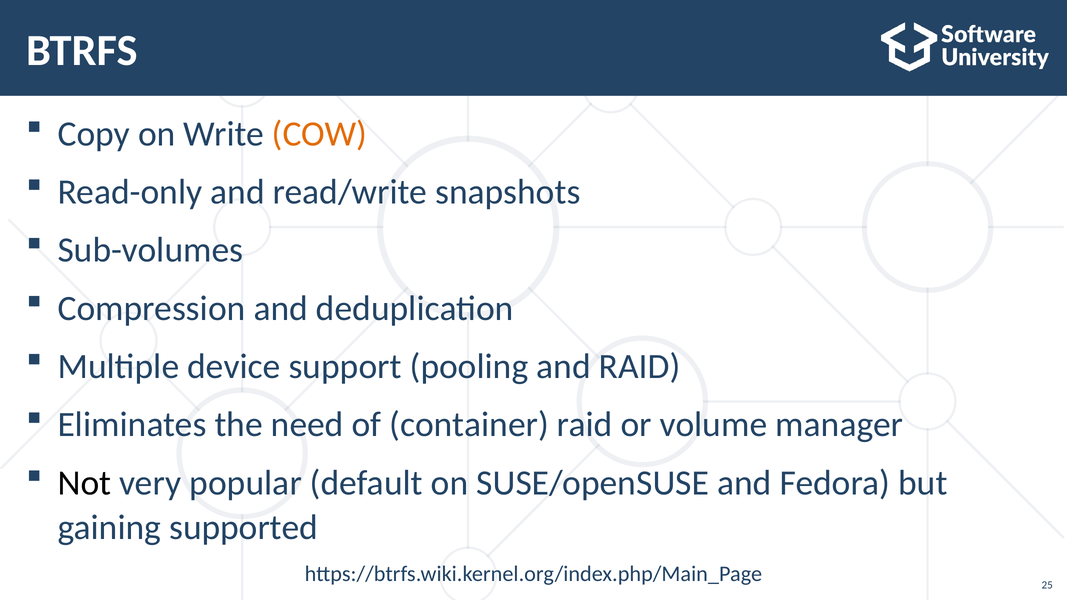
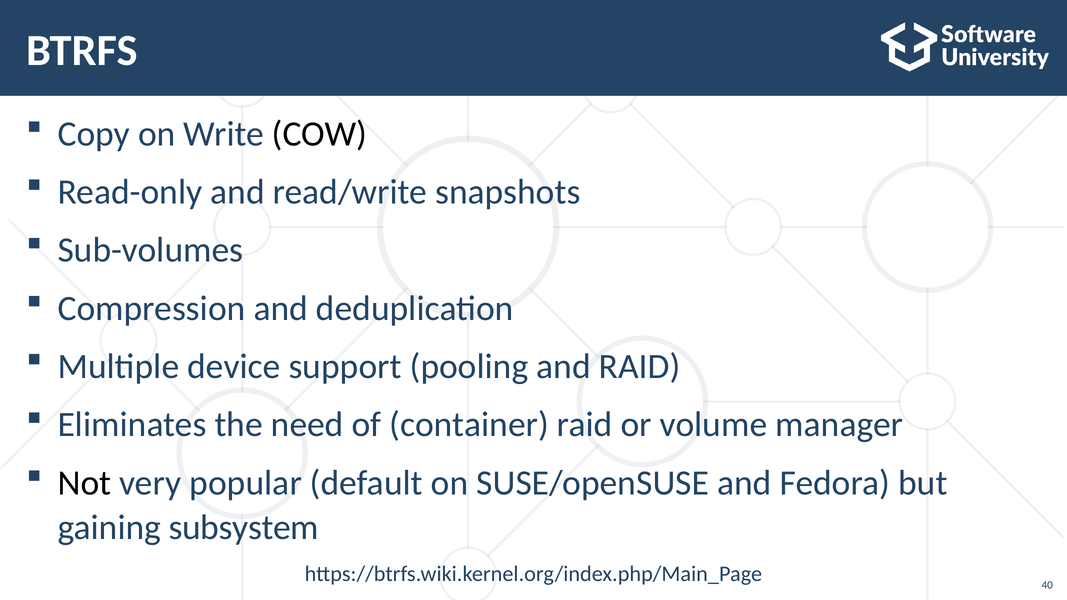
COW colour: orange -> black (320, 134)
supported: supported -> subsystem (244, 528)
25: 25 -> 40 (1047, 585)
